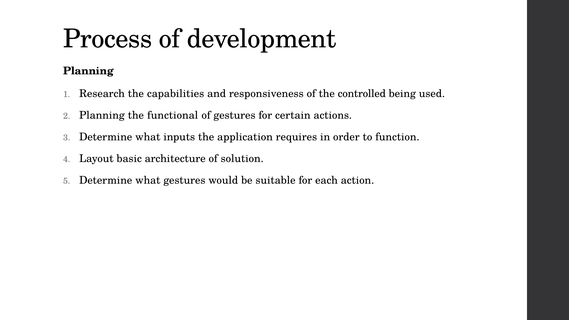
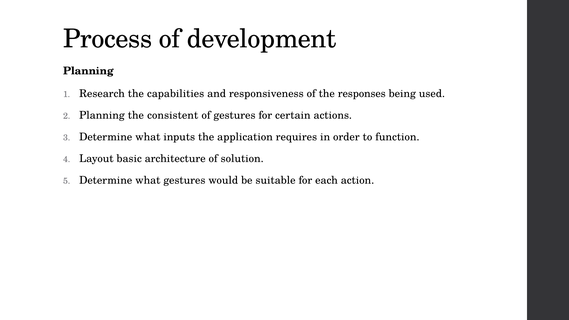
controlled: controlled -> responses (362, 94)
functional: functional -> consistent (173, 115)
